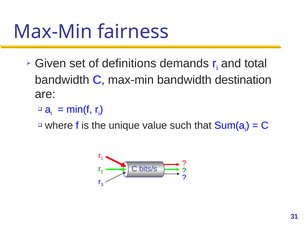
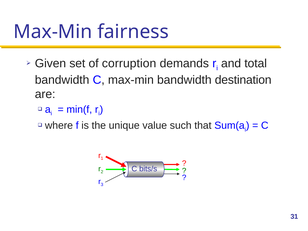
definitions: definitions -> corruption (129, 63)
